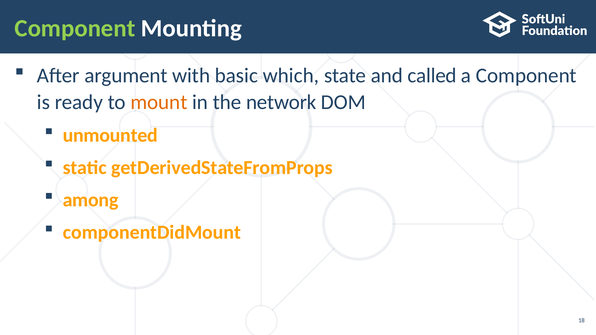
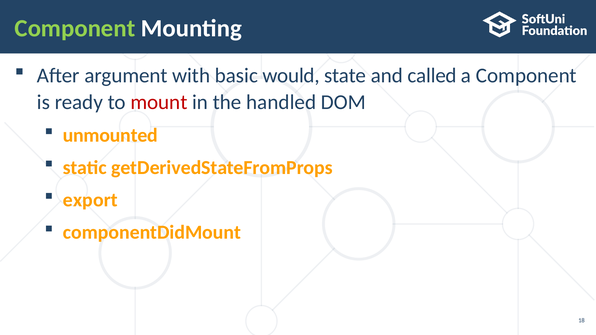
which: which -> would (291, 76)
mount colour: orange -> red (159, 102)
network: network -> handled (281, 102)
among: among -> export (90, 200)
